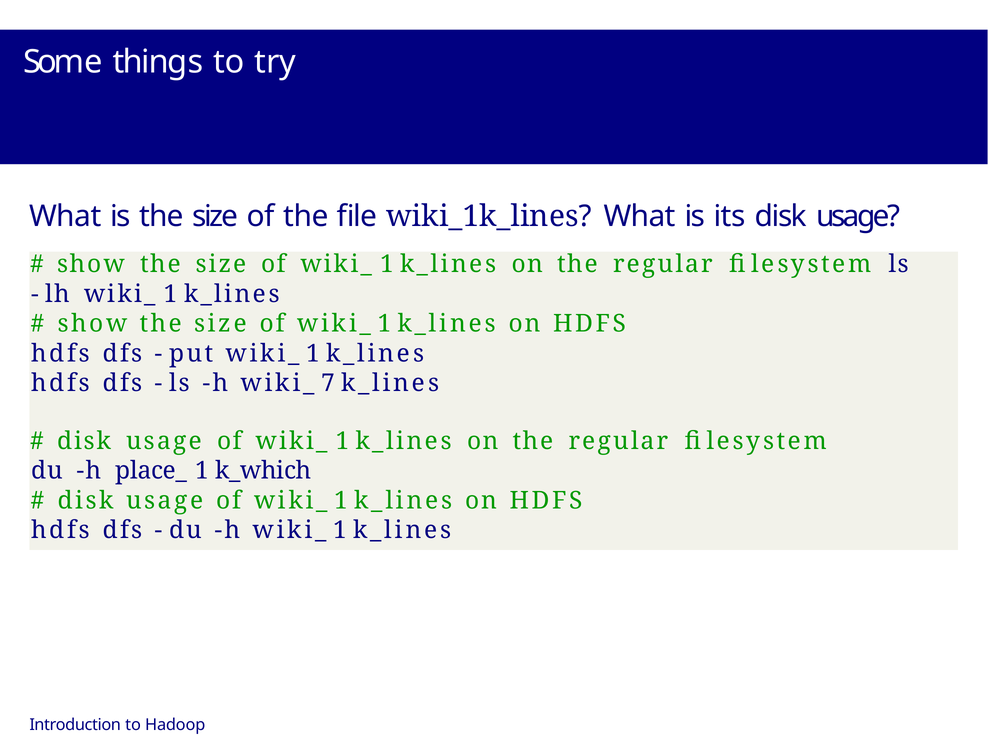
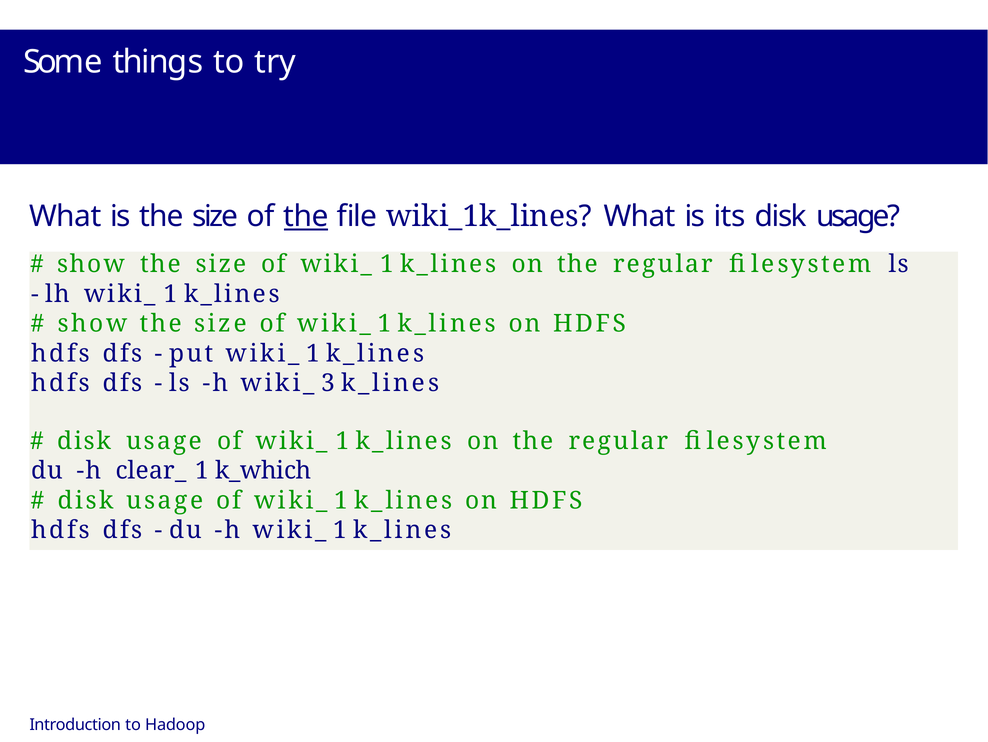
the underline: none -> present (306, 216)
7: 7 -> 3 (328, 383)
place_: place_ -> clear_ (151, 471)
